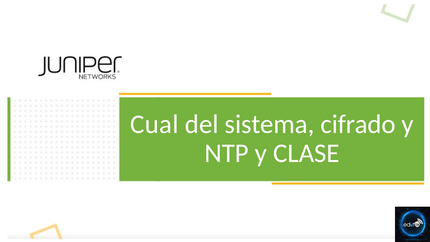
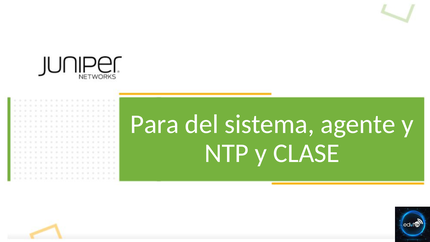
Cual: Cual -> Para (155, 124)
cifrado: cifrado -> agente (358, 124)
